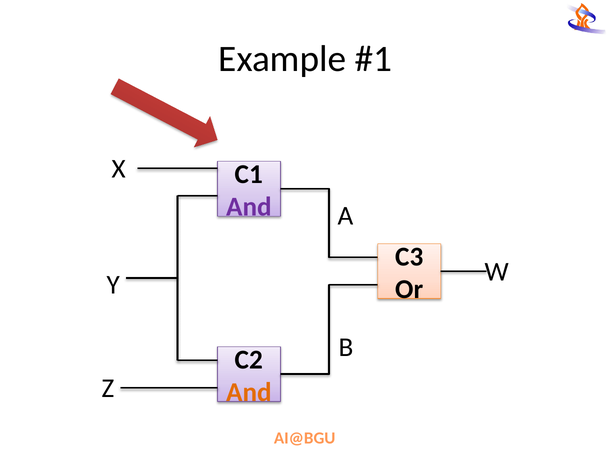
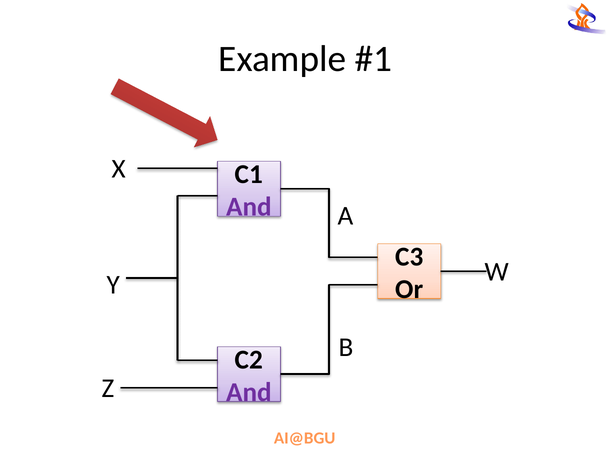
And colour: orange -> purple (249, 392)
